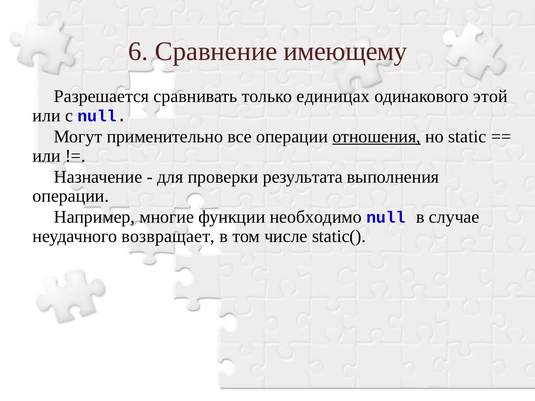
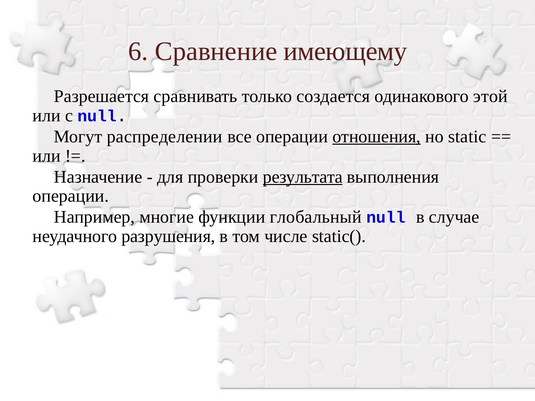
единицах: единицах -> создается (333, 96)
применительно: применительно -> распределении (165, 137)
результата underline: none -> present (303, 177)
необходимо: необходимо -> глобальный (316, 217)
возвращает: возвращает -> разрушения (168, 236)
